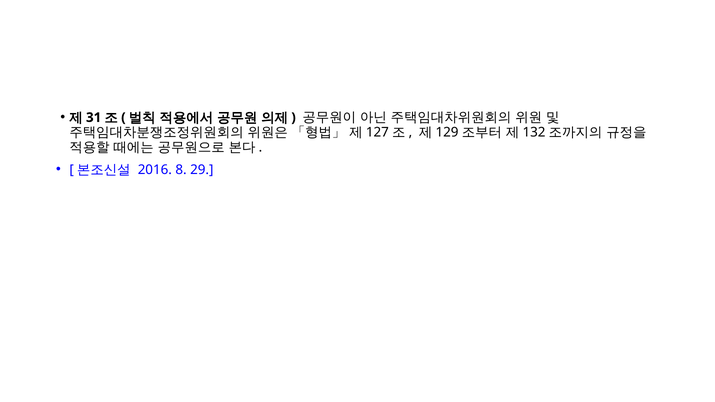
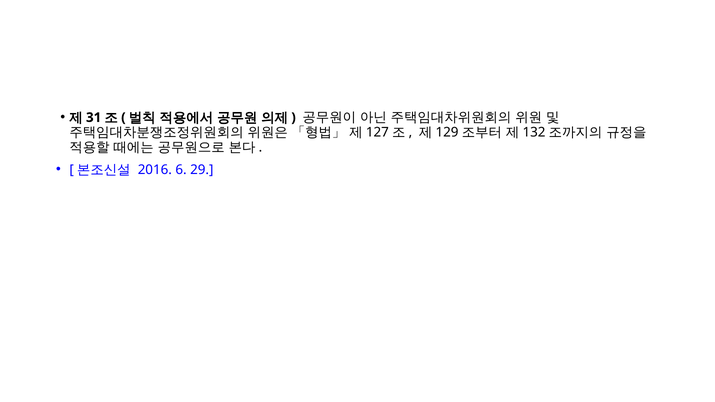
8: 8 -> 6 (181, 170)
